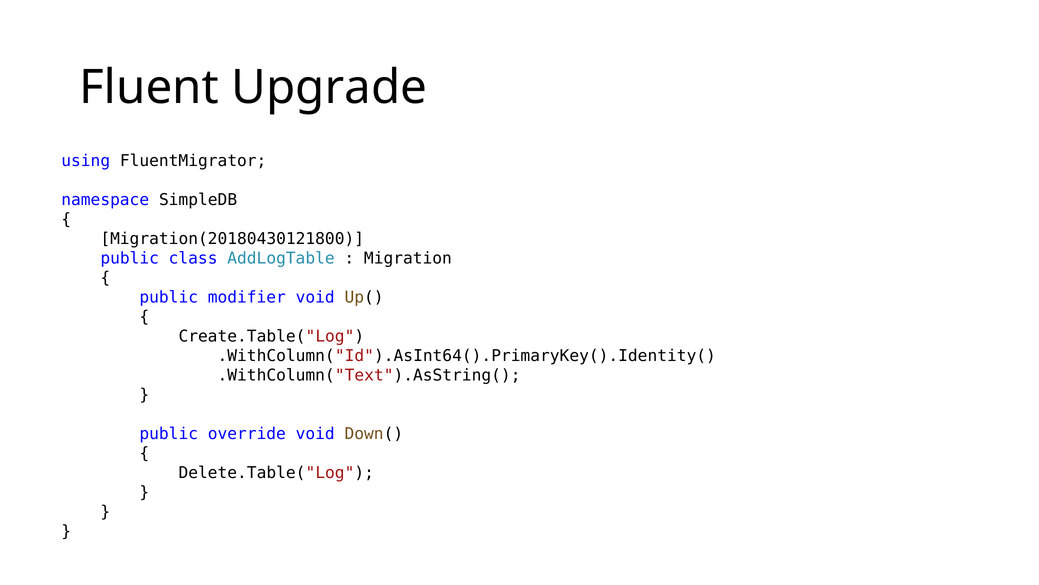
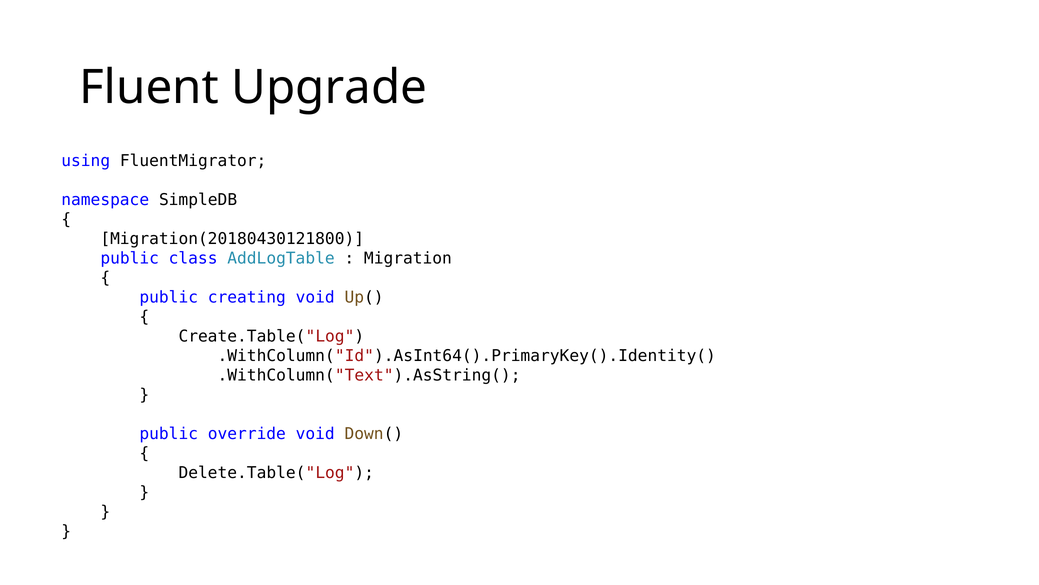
modifier: modifier -> creating (247, 297)
